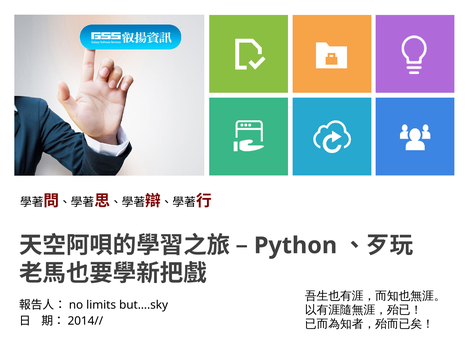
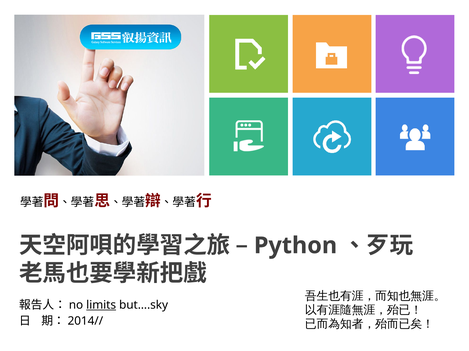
limits underline: none -> present (101, 306)
